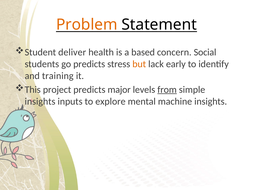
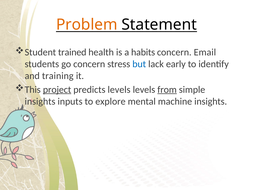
deliver: deliver -> trained (72, 52)
based: based -> habits (143, 52)
Social: Social -> Email (205, 52)
go predicts: predicts -> concern (89, 64)
but colour: orange -> blue (139, 64)
project underline: none -> present (57, 89)
predicts major: major -> levels (119, 89)
